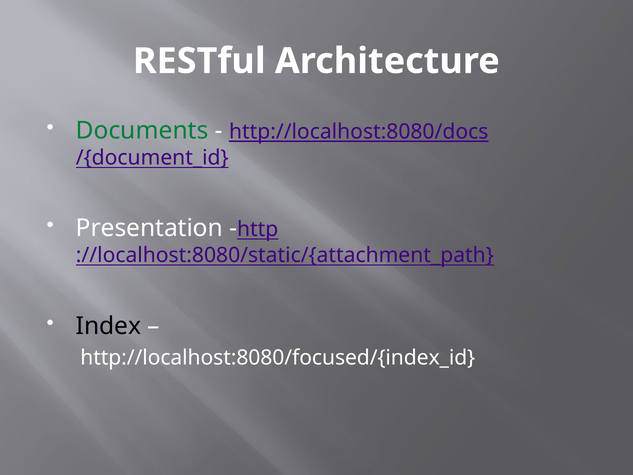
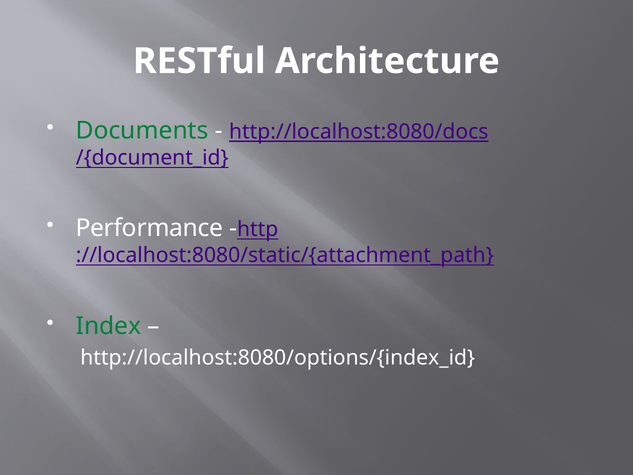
Presentation: Presentation -> Performance (149, 228)
Index colour: black -> green (108, 326)
http://localhost:8080/focused/{index_id: http://localhost:8080/focused/{index_id -> http://localhost:8080/options/{index_id (278, 357)
